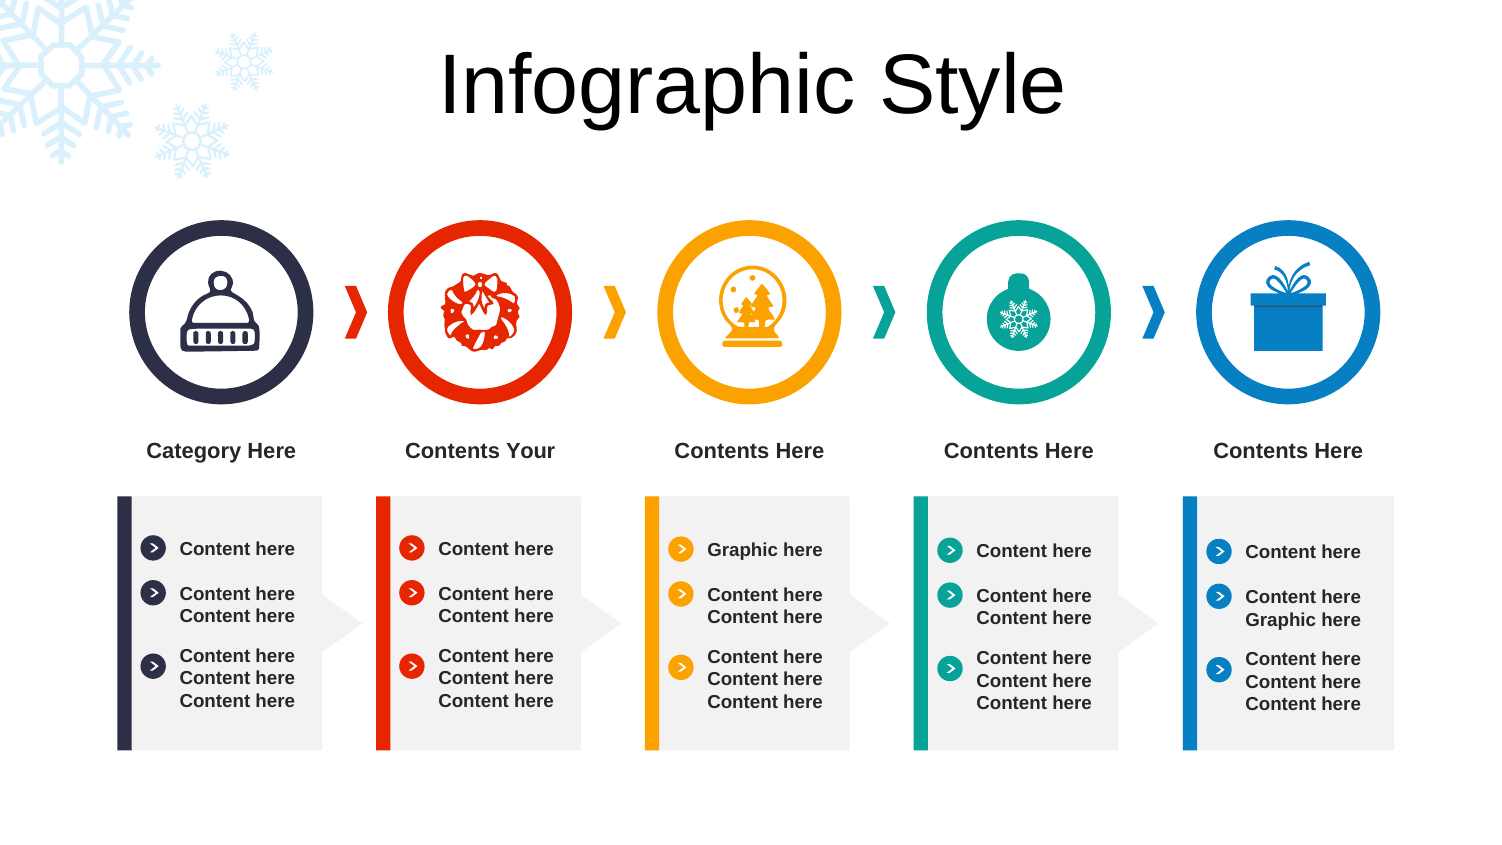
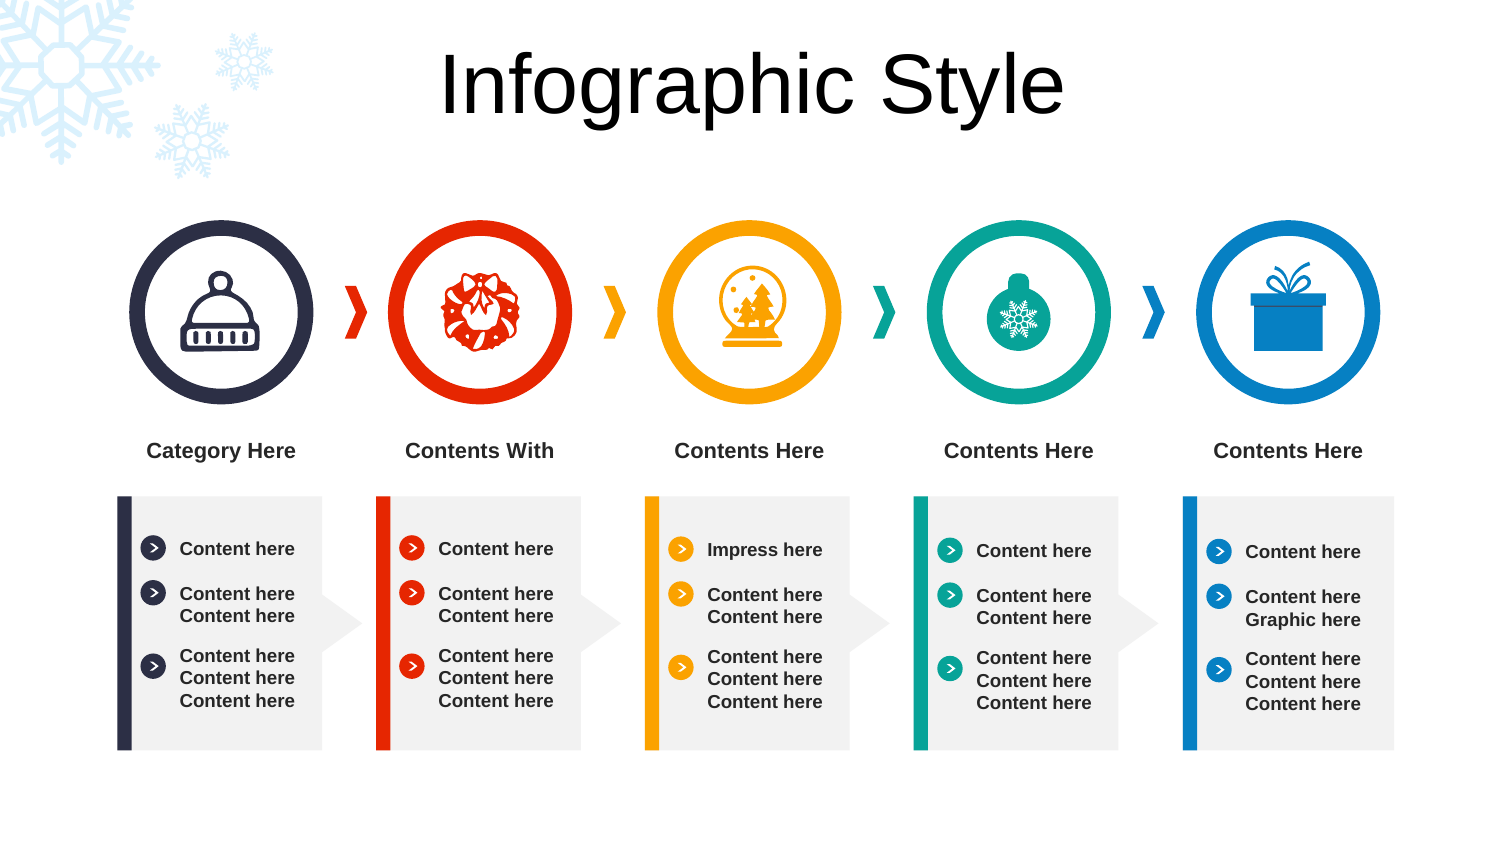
Your: Your -> With (530, 451)
Graphic: Graphic -> Impress (743, 550)
